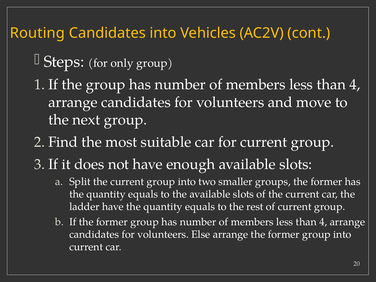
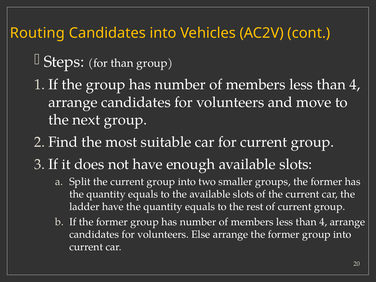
for only: only -> than (122, 63)
